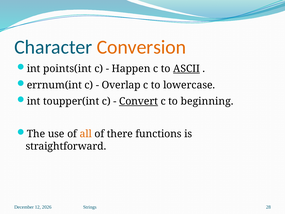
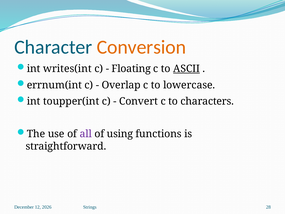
points(int: points(int -> writes(int (67, 69)
Happen: Happen -> Floating (131, 69)
Convert underline: present -> none (139, 101)
beginning: beginning -> characters (207, 101)
all colour: orange -> purple (86, 134)
there: there -> using (120, 134)
